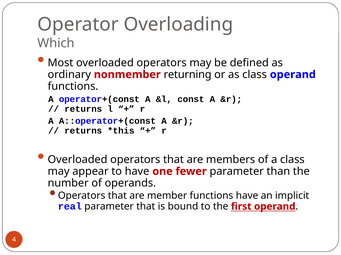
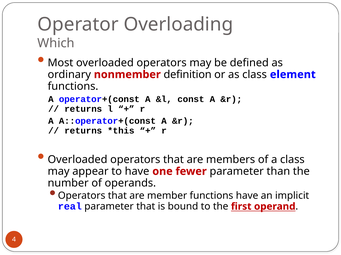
returning: returning -> definition (188, 75)
class operand: operand -> element (293, 75)
